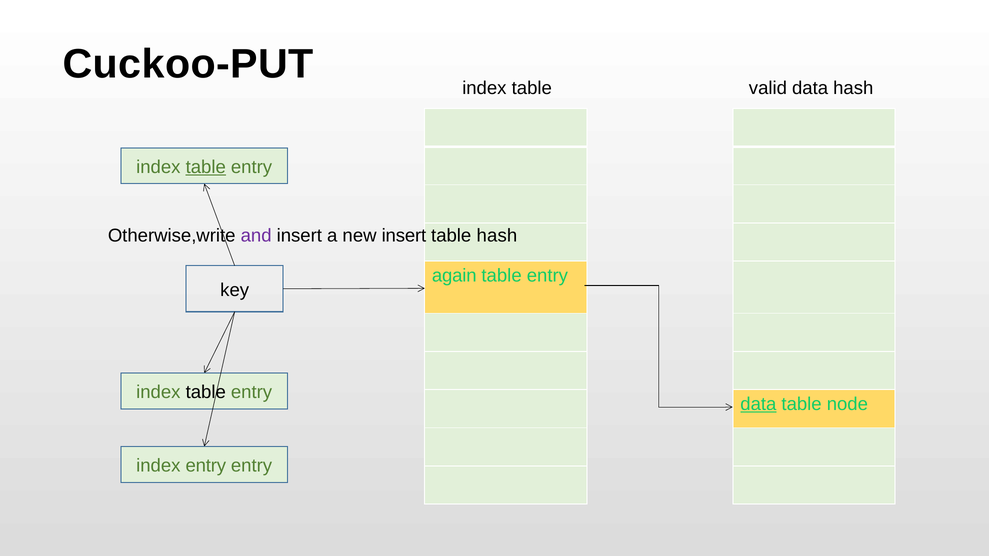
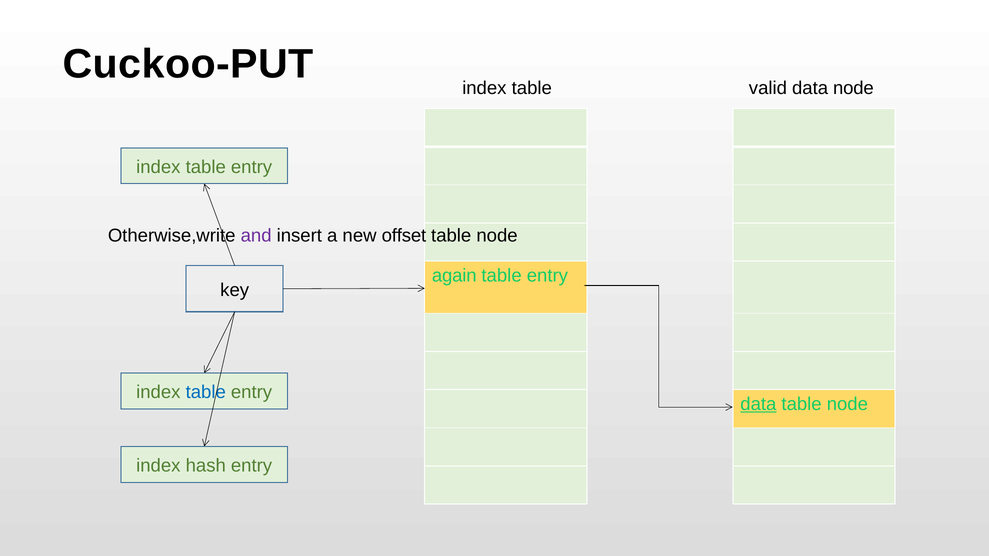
data hash: hash -> node (853, 88)
table underline: present -> none (206, 167)
new insert: insert -> offset (404, 236)
hash: hash -> node (497, 236)
table colour: black -> blue (206, 393)
index entry: entry -> hash (206, 466)
